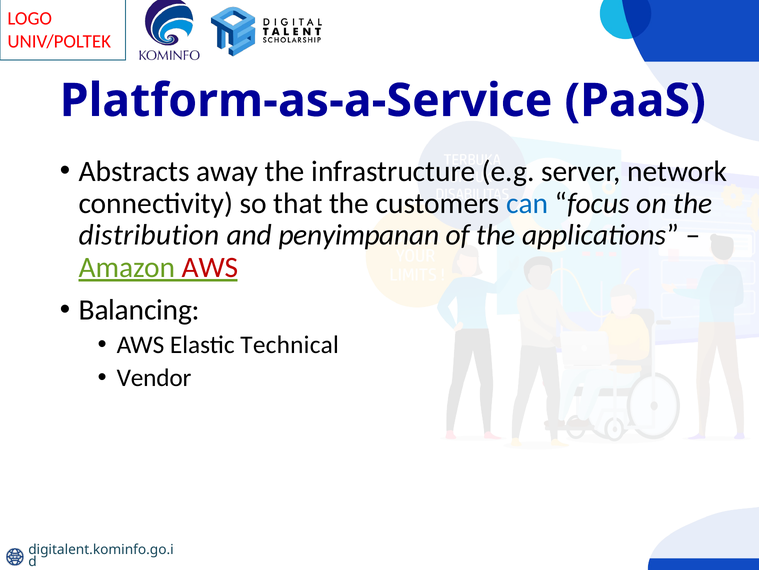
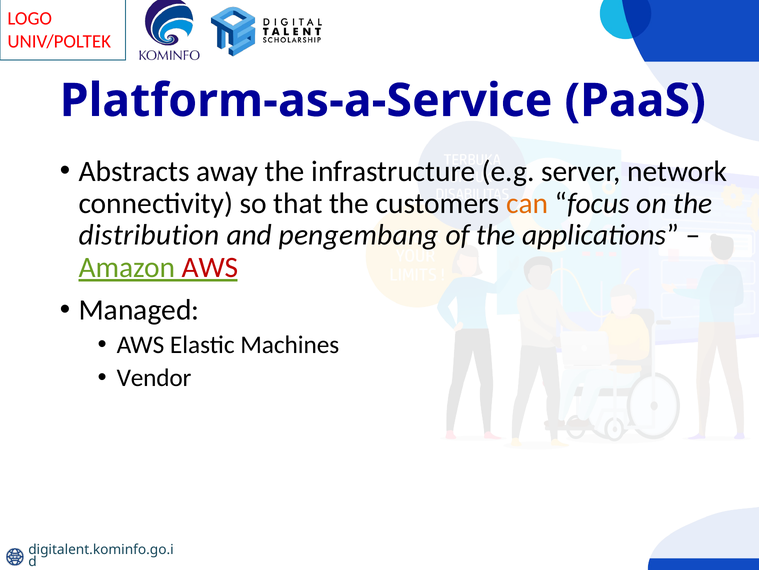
can colour: blue -> orange (527, 203)
penyimpanan: penyimpanan -> pengembang (359, 235)
Balancing: Balancing -> Managed (139, 310)
Technical: Technical -> Machines (290, 345)
